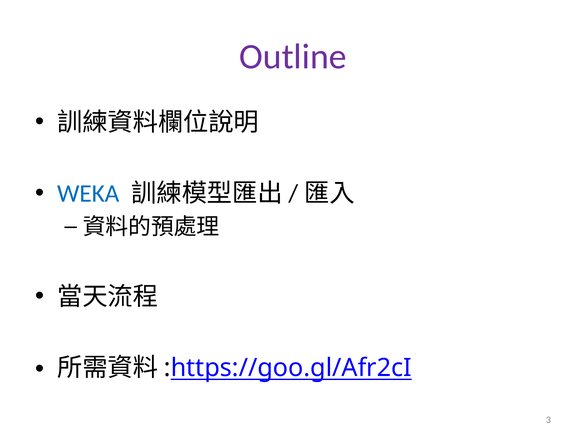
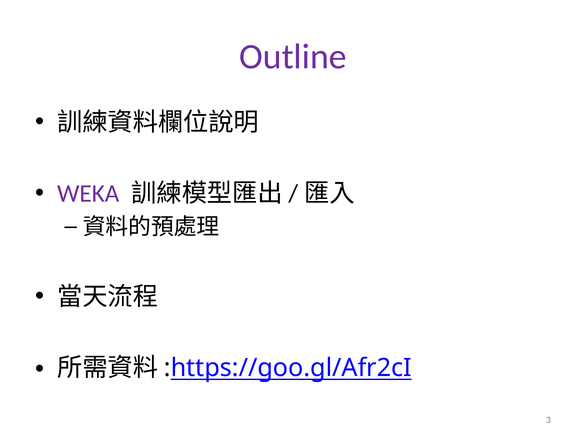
WEKA colour: blue -> purple (88, 193)
